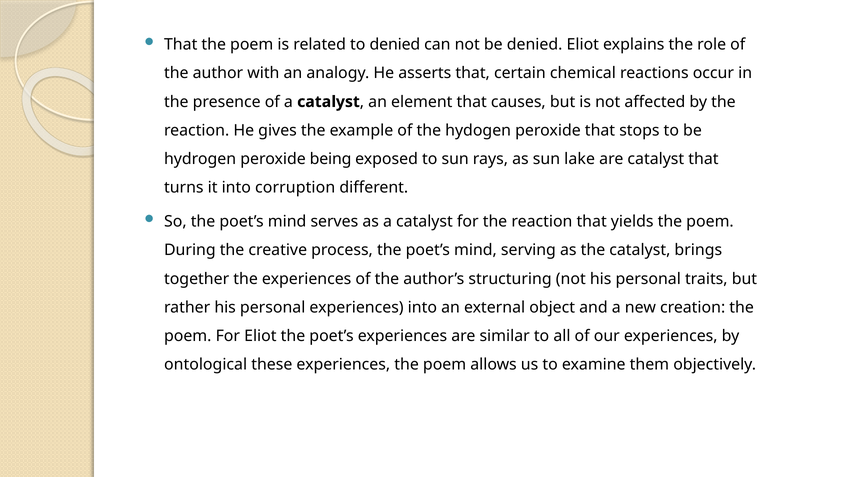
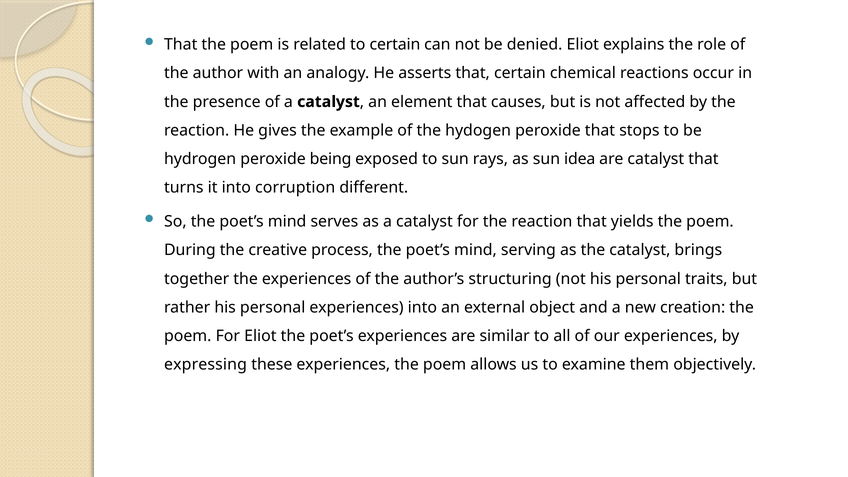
to denied: denied -> certain (395, 45)
lake: lake -> idea (580, 159)
ontological: ontological -> expressing (206, 365)
